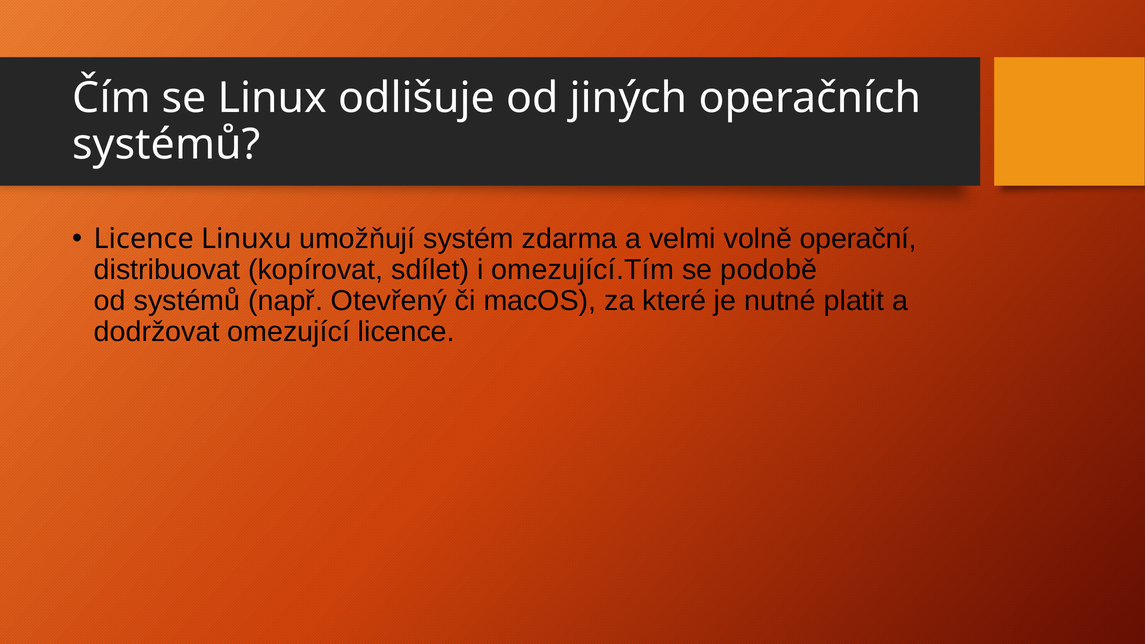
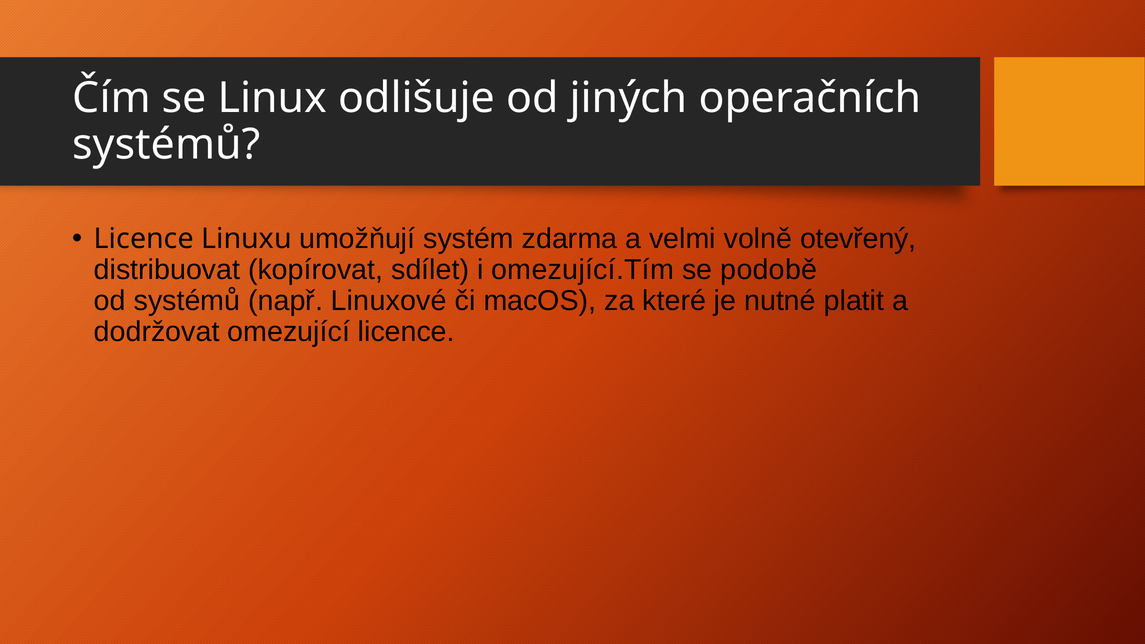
operační: operační -> otevřený (858, 239)
Otevřený: Otevřený -> Linuxové (389, 301)
